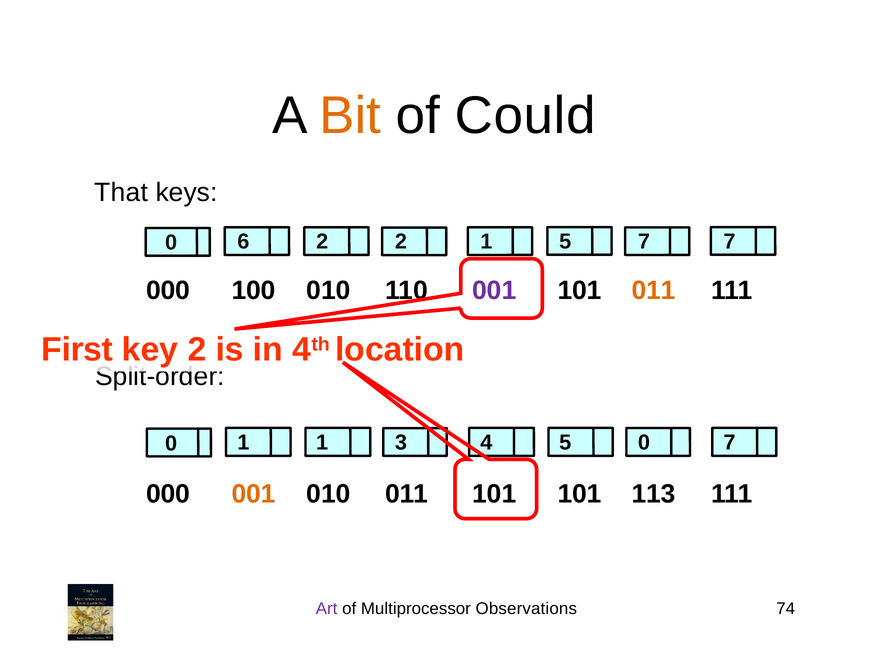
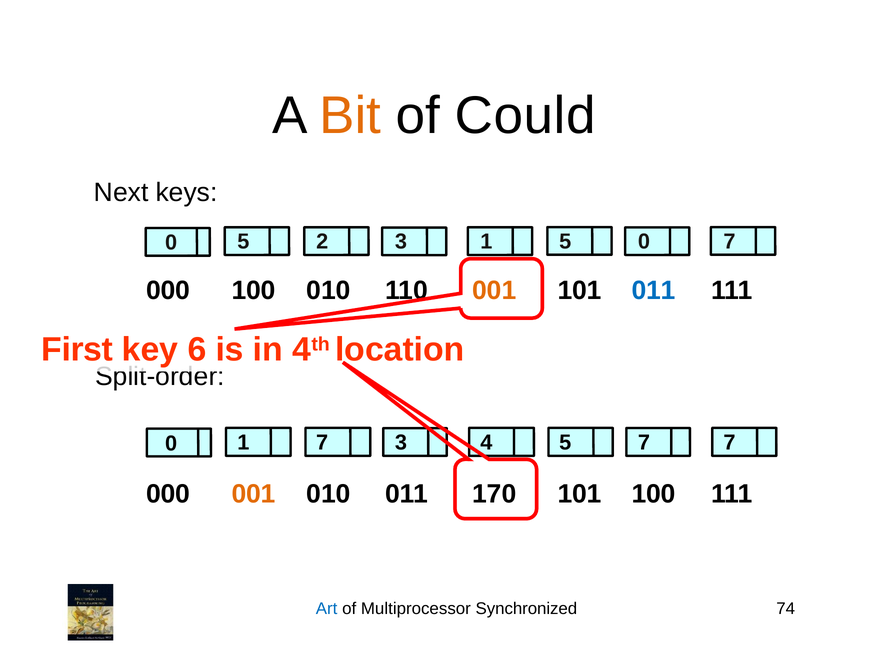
That: That -> Next (121, 193)
0 6: 6 -> 5 (243, 242)
2 2: 2 -> 3 (401, 242)
5 7: 7 -> 0 (644, 242)
001 colour: purple -> orange (494, 291)
011 colour: orange -> blue (654, 291)
key 2: 2 -> 6 (197, 350)
1 1: 1 -> 7 (322, 443)
5 0: 0 -> 7 (644, 443)
011 101: 101 -> 170 (494, 495)
101 113: 113 -> 100 (654, 495)
Art colour: purple -> blue (327, 609)
Observations: Observations -> Synchronized (526, 609)
